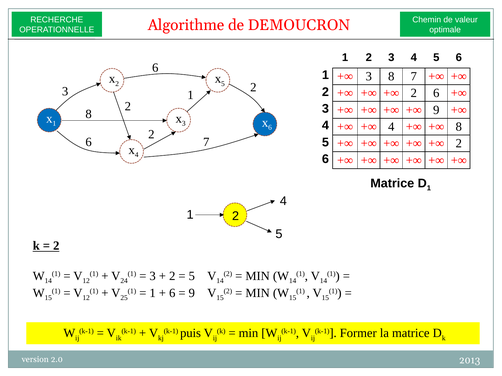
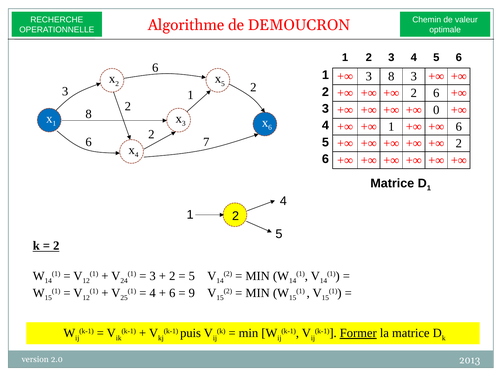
8 7: 7 -> 3 (414, 76)
9: 9 -> 0 (436, 110)
4: 4 -> 1 (391, 127)
8: 8 -> 6 (459, 127)
1: 1 -> 4 (153, 293)
Former underline: none -> present (358, 334)
